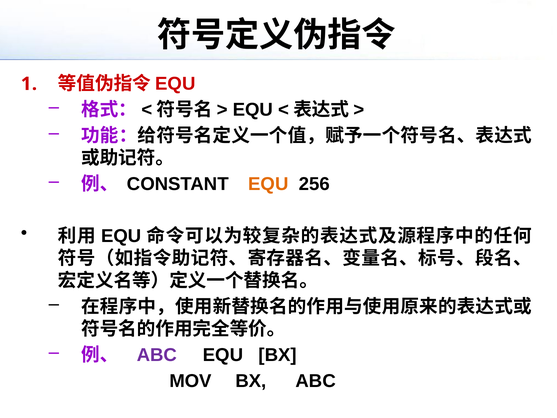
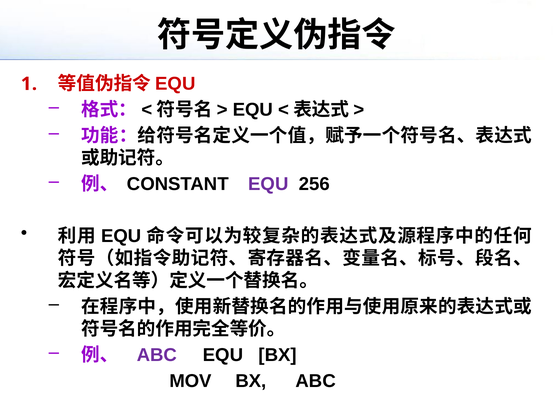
EQU colour: orange -> purple (268, 184)
